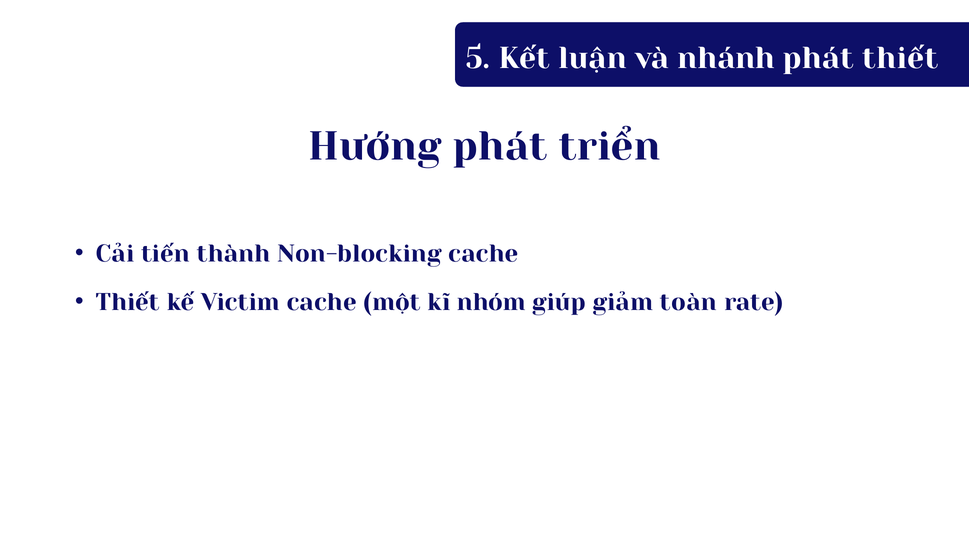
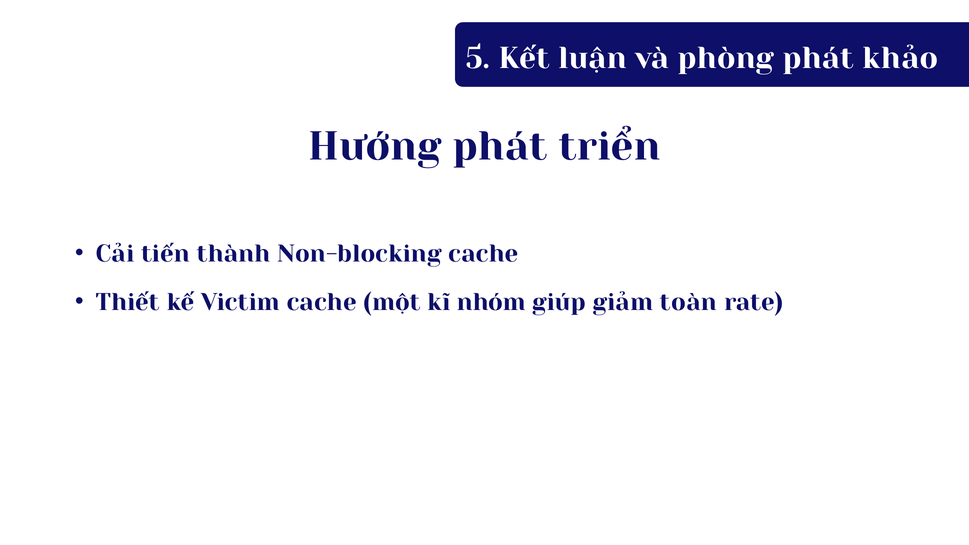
nhánh: nhánh -> phòng (726, 58)
phát thiết: thiết -> khảo (900, 58)
